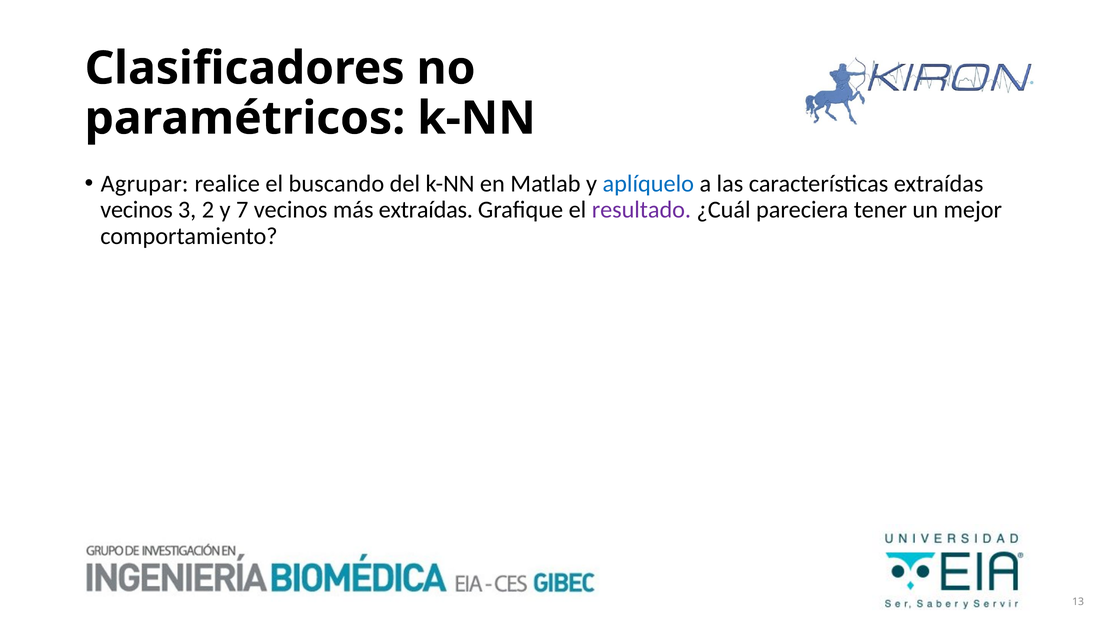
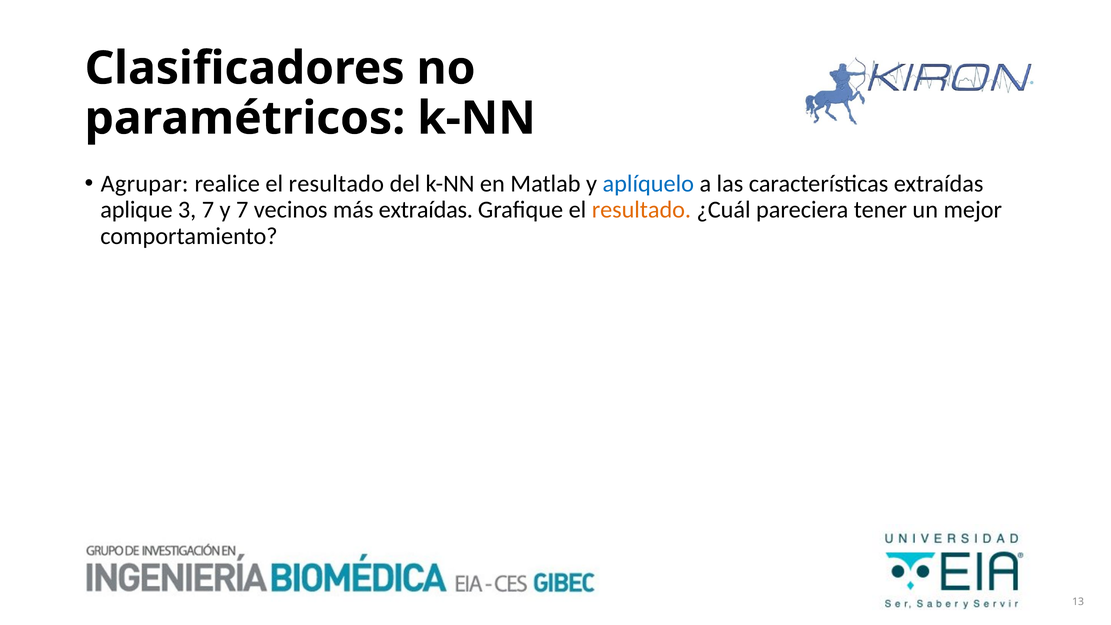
realice el buscando: buscando -> resultado (336, 183)
vecinos: vecinos -> aplique (136, 210)
3 2: 2 -> 7 (208, 210)
resultado colour: purple -> orange (641, 210)
